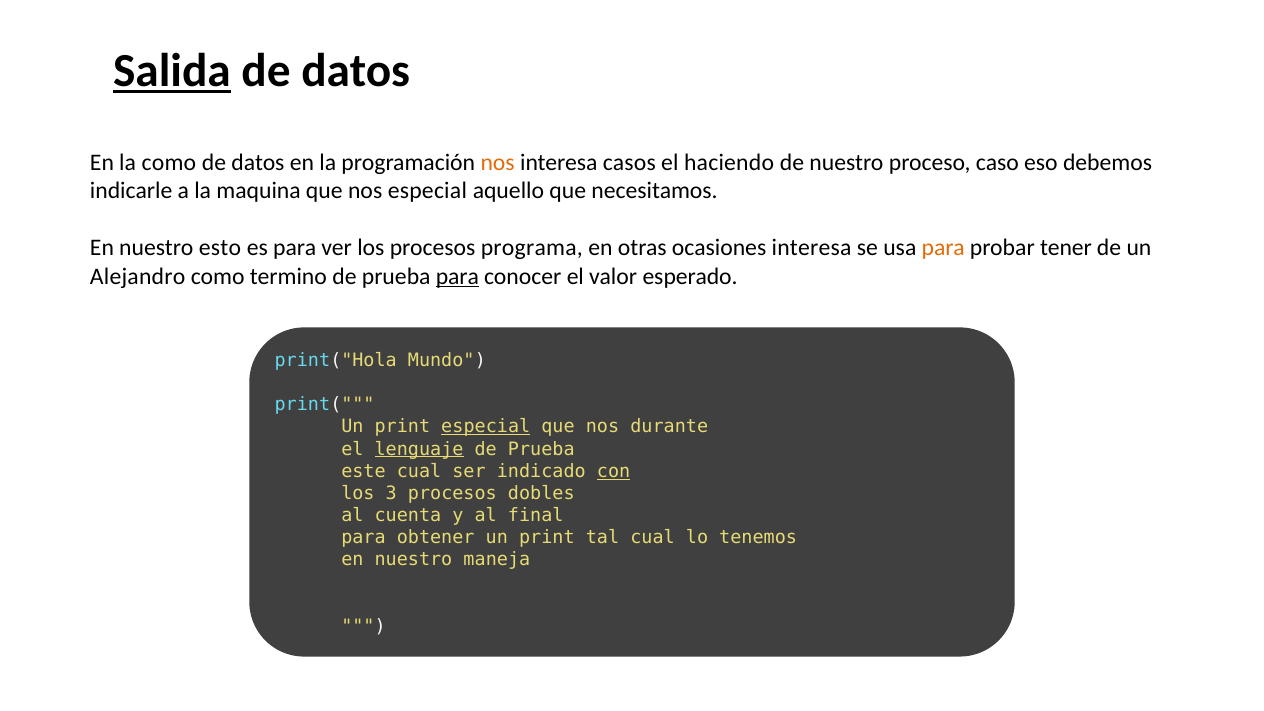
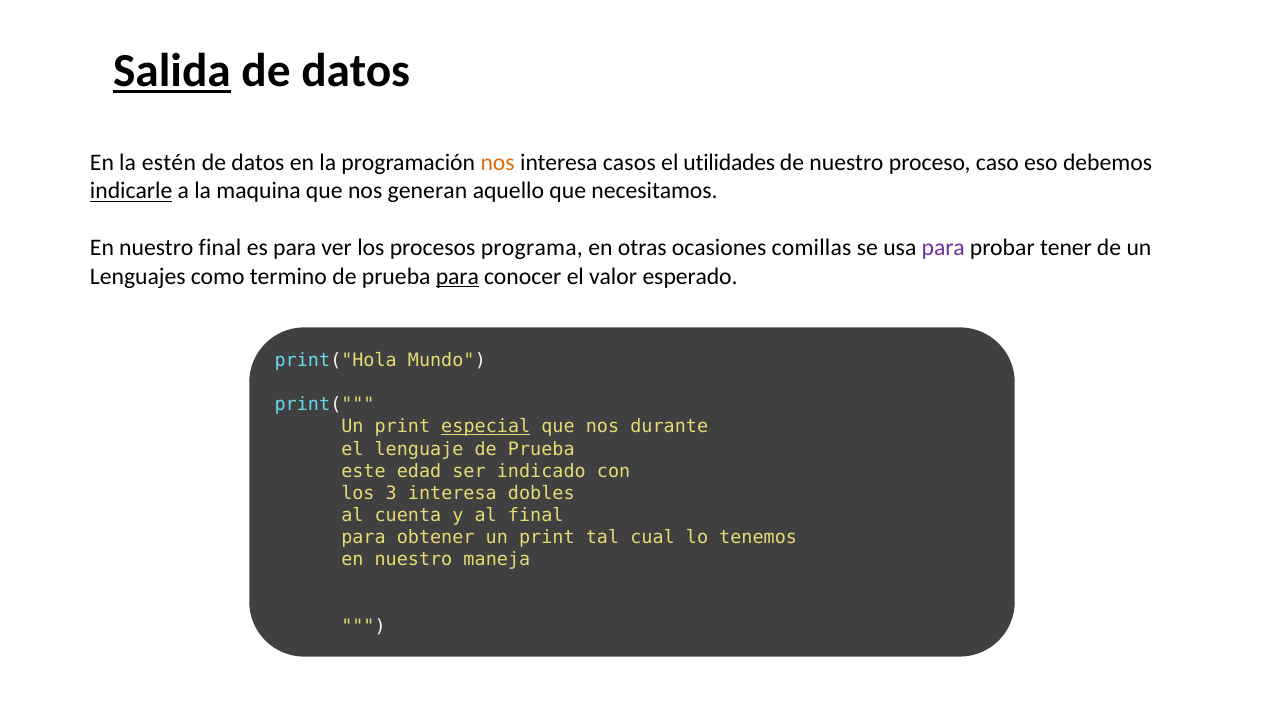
la como: como -> estén (169, 163)
haciendo: haciendo -> utilidades (729, 163)
indicarle underline: none -> present (131, 191)
nos especial: especial -> generan (427, 191)
nuestro esto: esto -> final (220, 248)
ocasiones interesa: interesa -> comillas (812, 248)
para colour: orange -> purple (943, 248)
Alejandro: Alejandro -> Lenguajes (138, 276)
lenguaje underline: present -> none (419, 449)
este cual: cual -> edad (419, 471)
con underline: present -> none (614, 471)
3 procesos: procesos -> interesa (452, 493)
